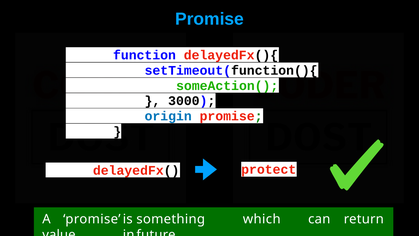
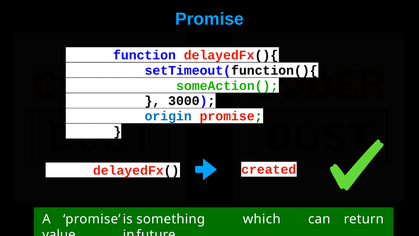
protect: protect -> created (269, 169)
